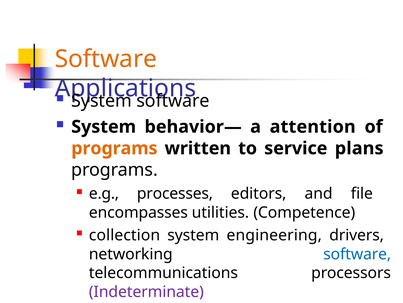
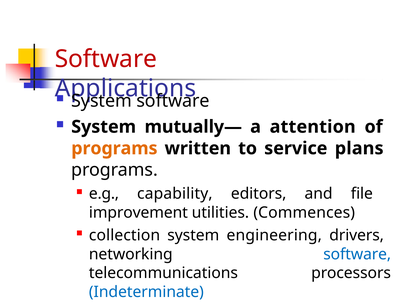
Software colour: orange -> red (106, 59)
behavior—: behavior— -> mutually— (193, 126)
processes: processes -> capability (175, 193)
encompasses: encompasses -> improvement (138, 212)
Competence: Competence -> Commences (304, 212)
Indeterminate colour: purple -> blue (146, 291)
